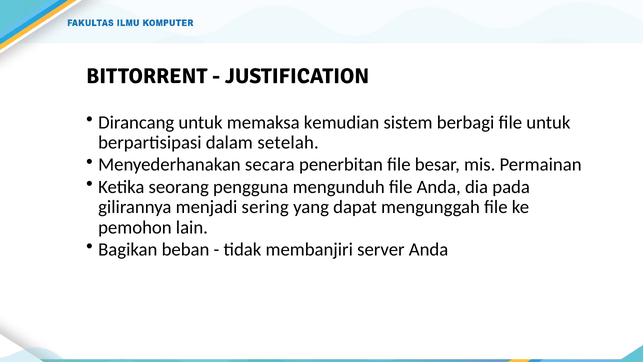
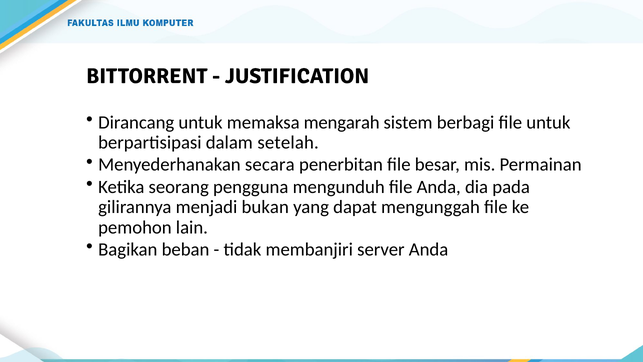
kemudian: kemudian -> mengarah (342, 122)
sering: sering -> bukan (265, 207)
